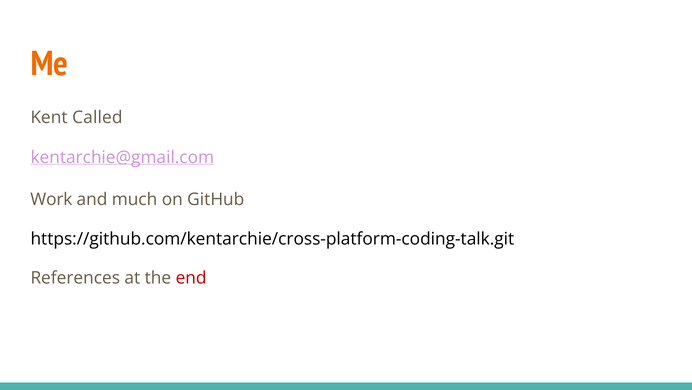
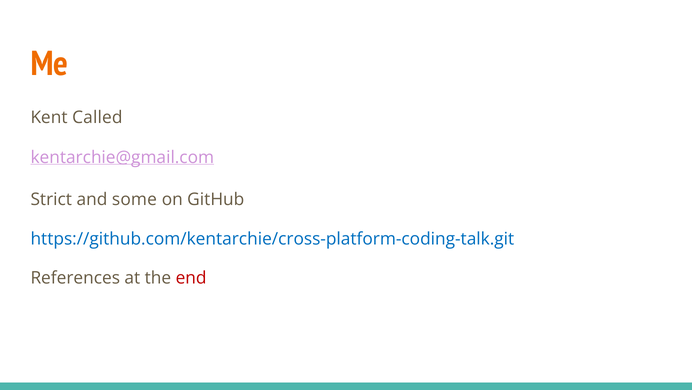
Work: Work -> Strict (51, 199)
much: much -> some (134, 199)
https://github.com/kentarchie/cross-platform-coding-talk.git colour: black -> blue (272, 238)
